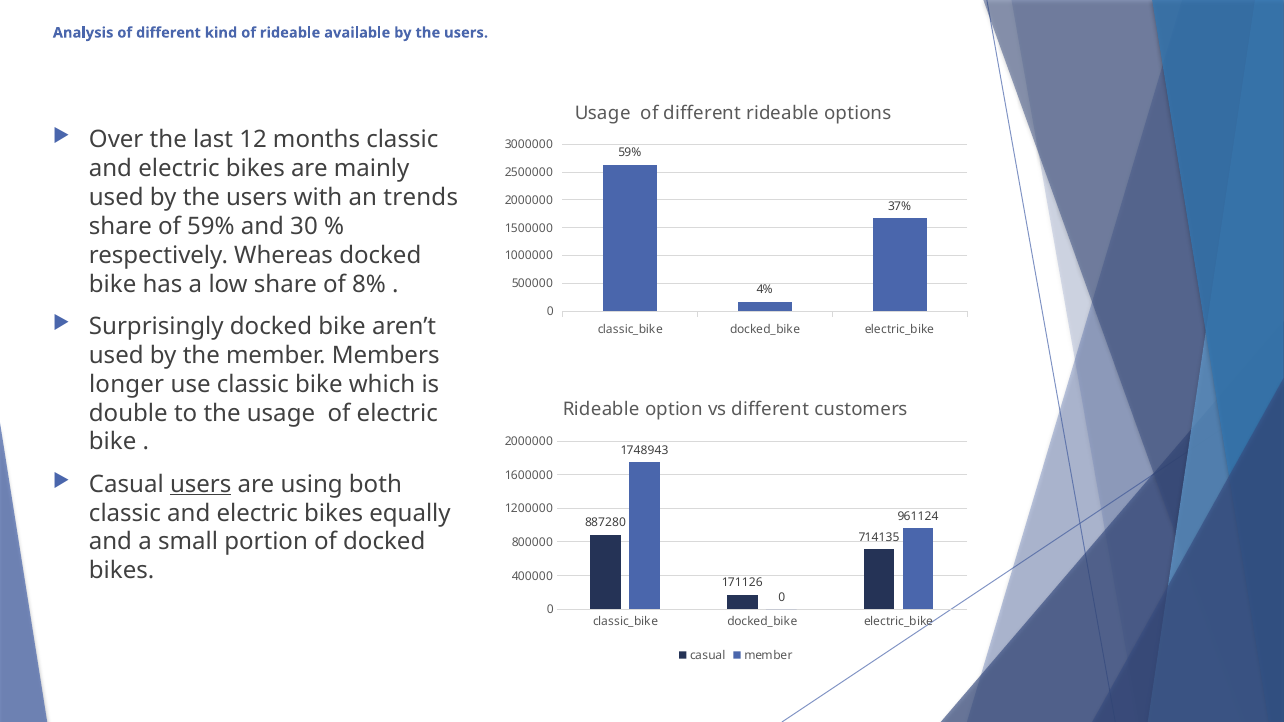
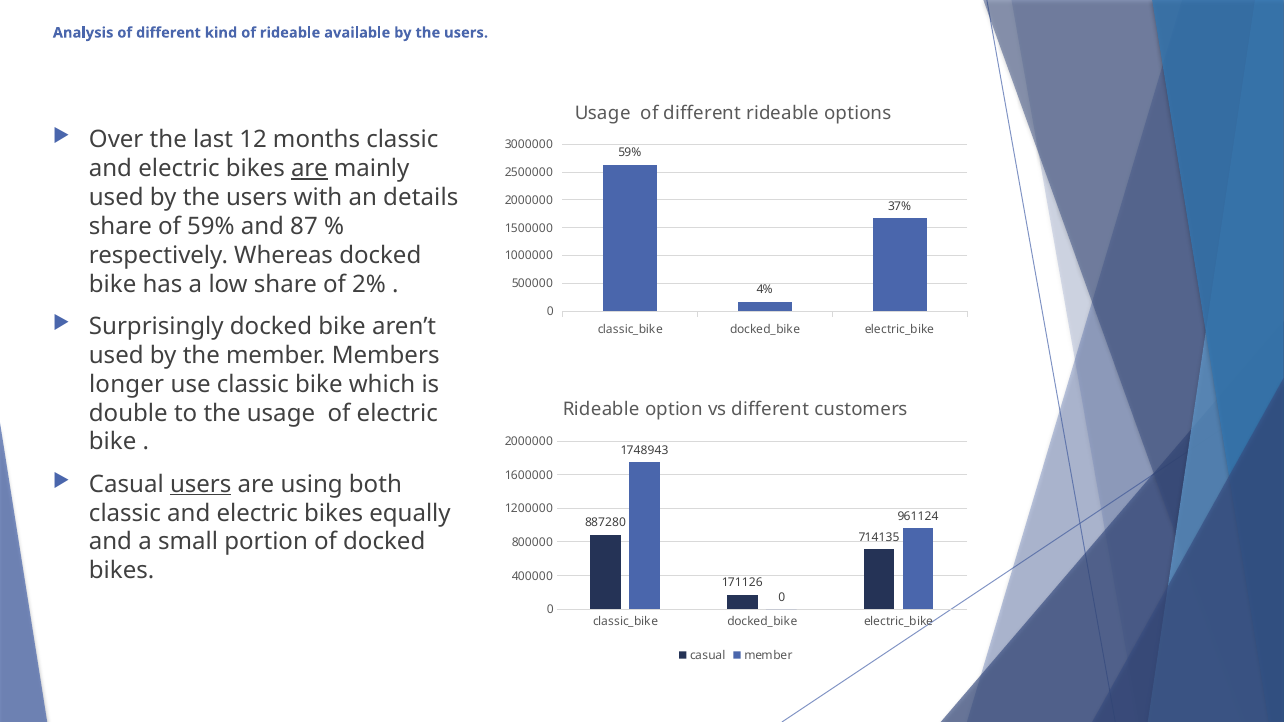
are underline: none -> present (309, 169)
trends: trends -> details (421, 198)
30: 30 -> 87 (304, 227)
8%: 8% -> 2% (369, 284)
